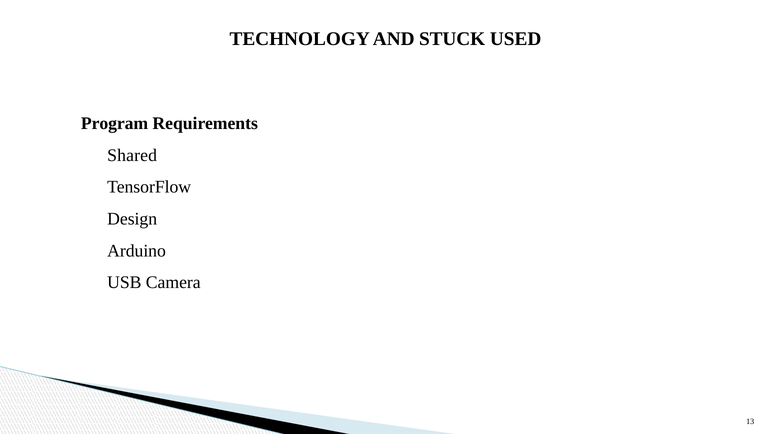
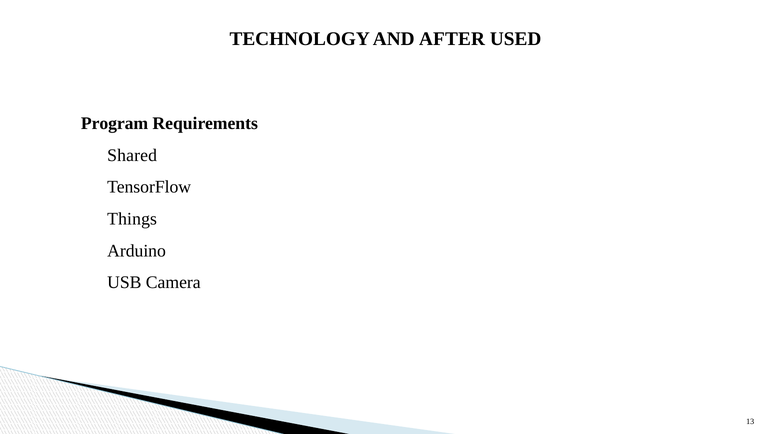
STUCK: STUCK -> AFTER (452, 39)
Design: Design -> Things (132, 219)
